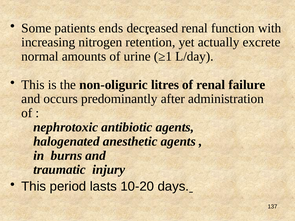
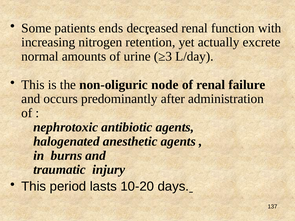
≥1: ≥1 -> ≥3 (163, 56)
litres: litres -> node (165, 85)
